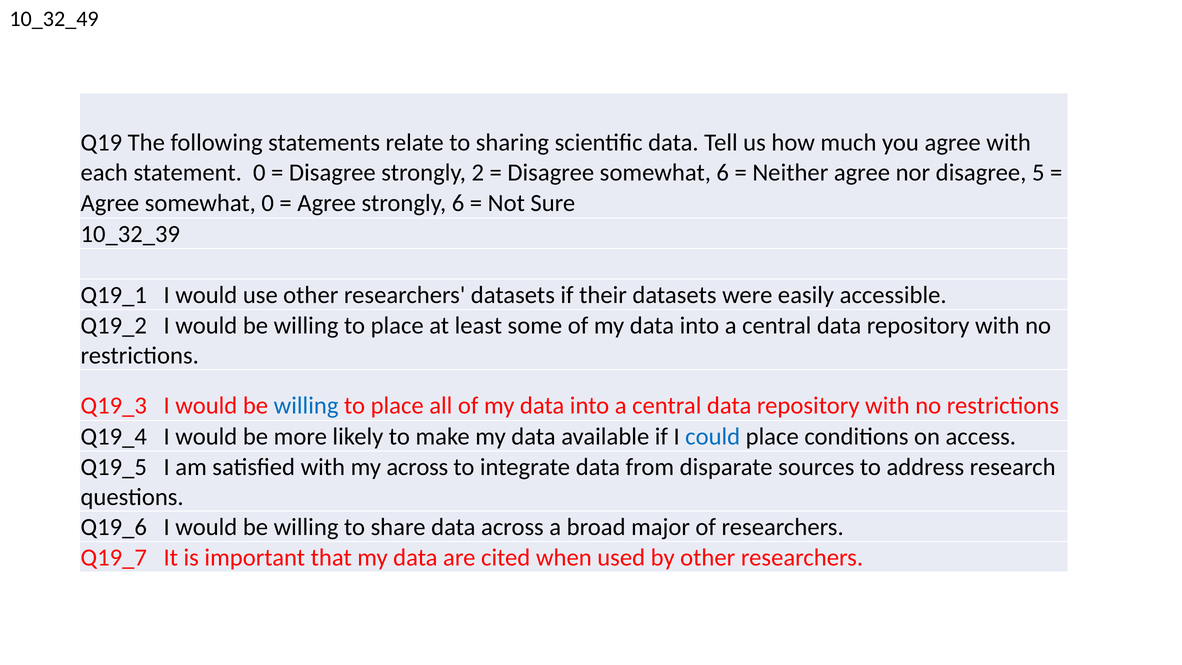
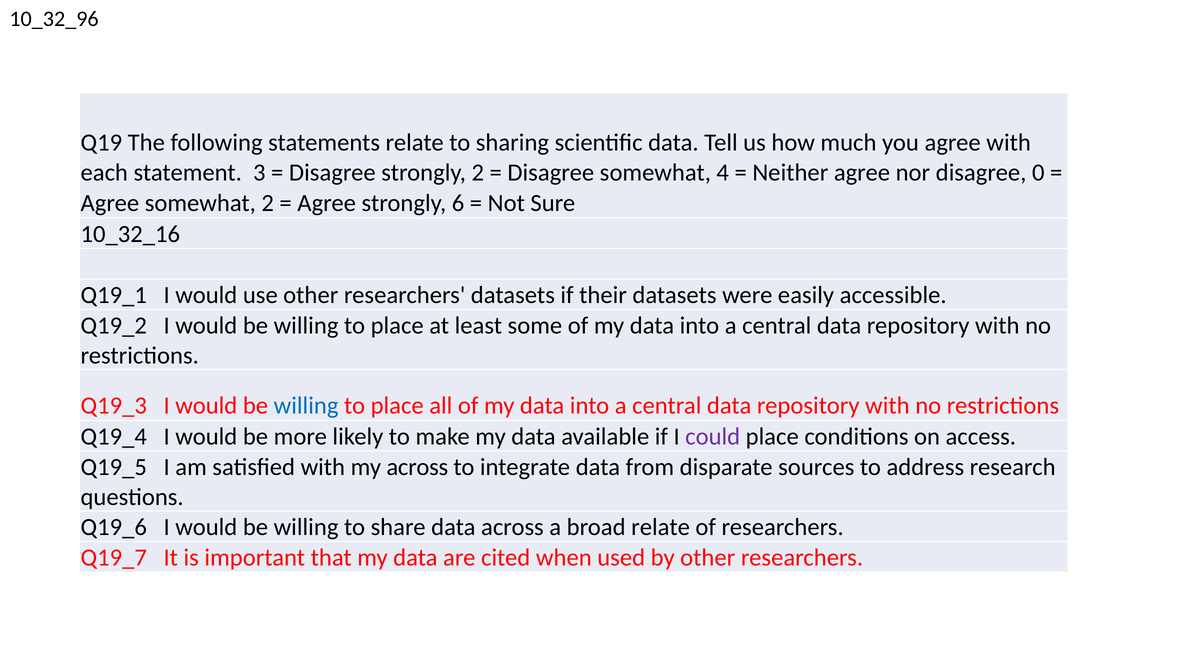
10_32_49: 10_32_49 -> 10_32_96 (54, 19)
statement 0: 0 -> 3 (259, 173)
somewhat 6: 6 -> 4 (723, 173)
5: 5 -> 0 (1038, 173)
somewhat 0: 0 -> 2 (268, 203)
10_32_39: 10_32_39 -> 10_32_16 (130, 234)
could colour: blue -> purple (713, 437)
broad major: major -> relate (661, 527)
